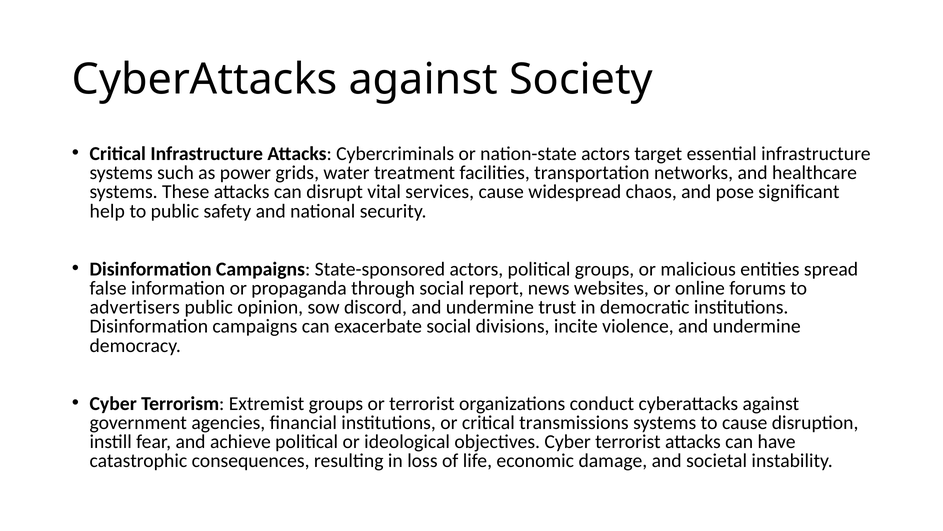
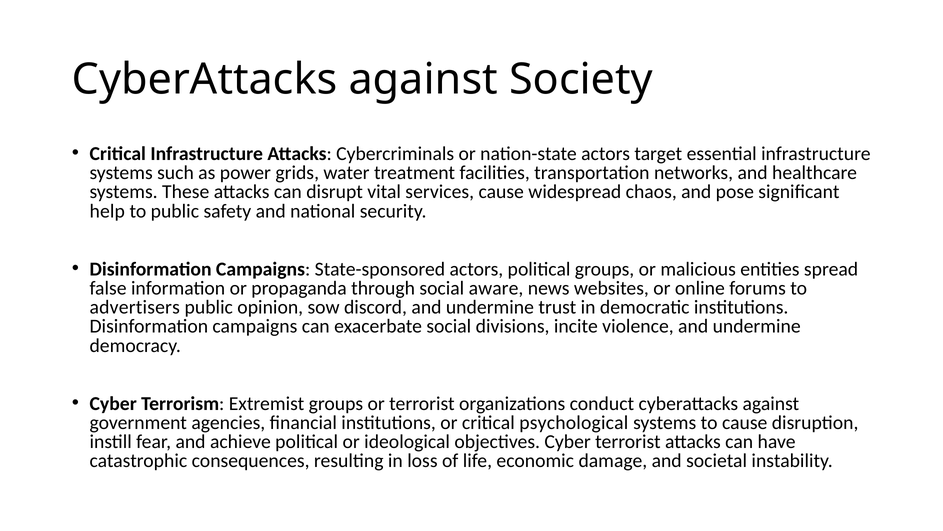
report: report -> aware (496, 288)
transmissions: transmissions -> psychological (574, 422)
